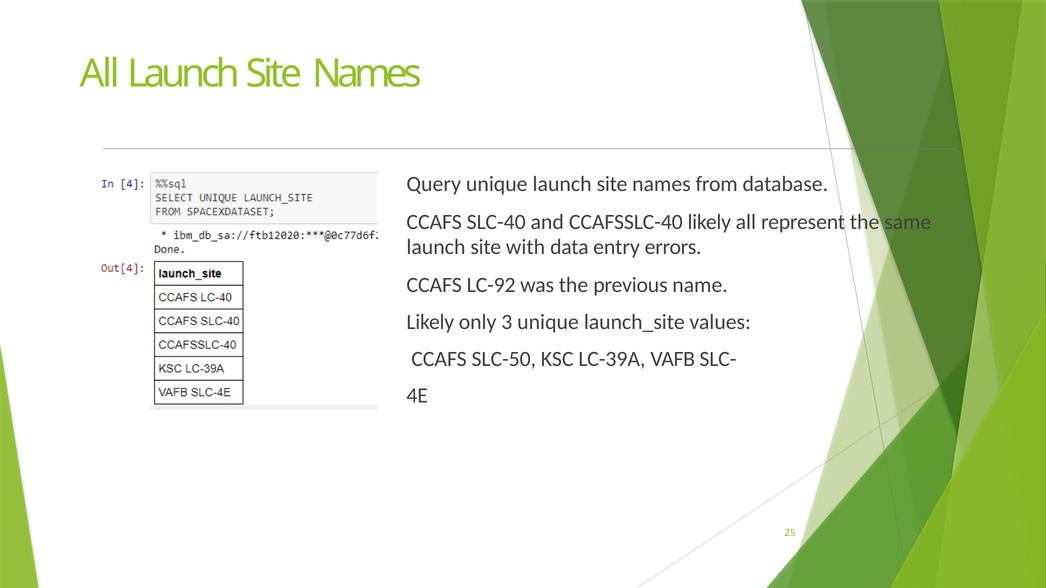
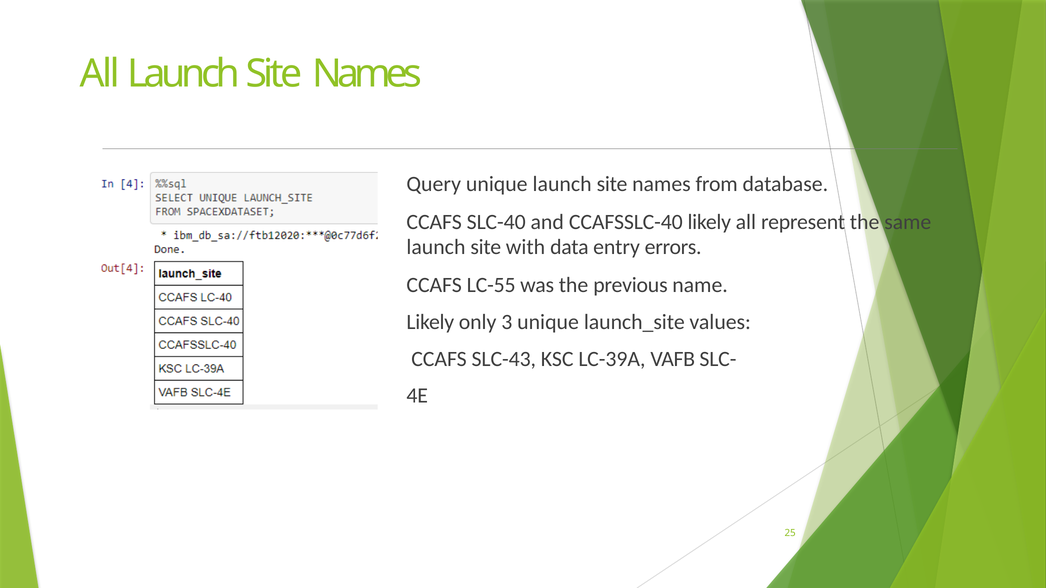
LC-92: LC-92 -> LC-55 (491, 285)
SLC-50: SLC-50 -> SLC-43 (504, 359)
